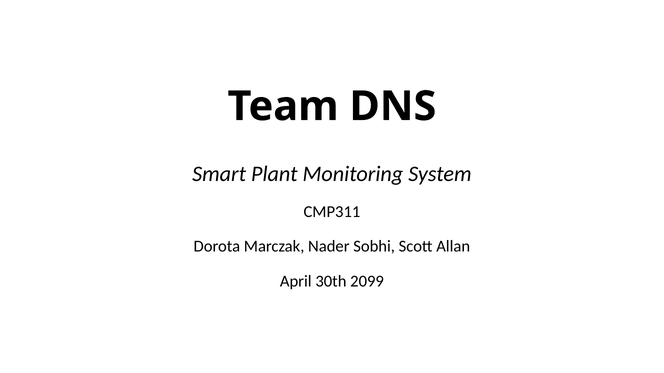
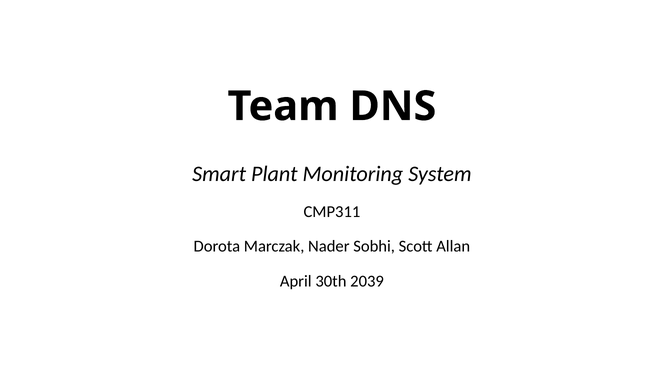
2099: 2099 -> 2039 (367, 282)
